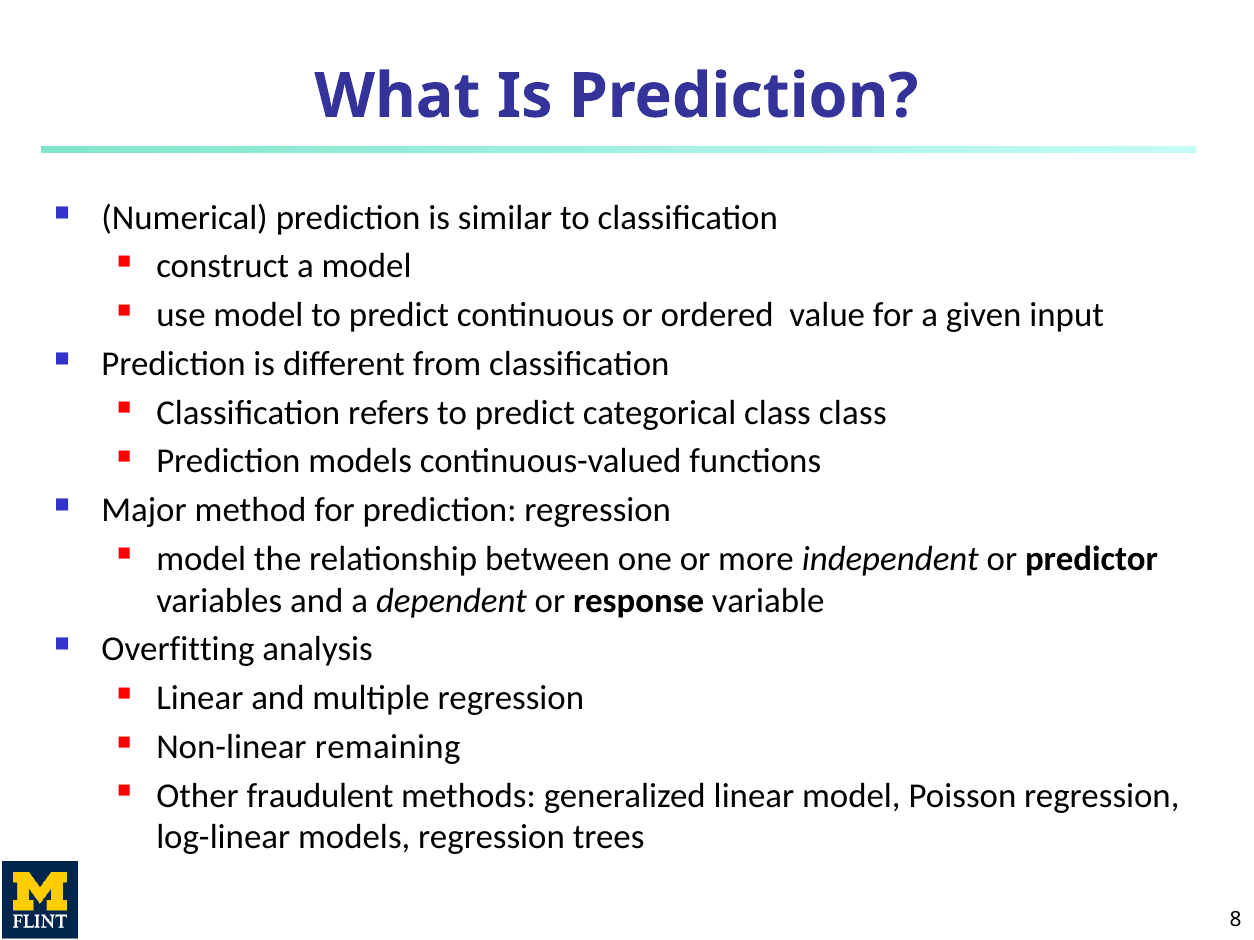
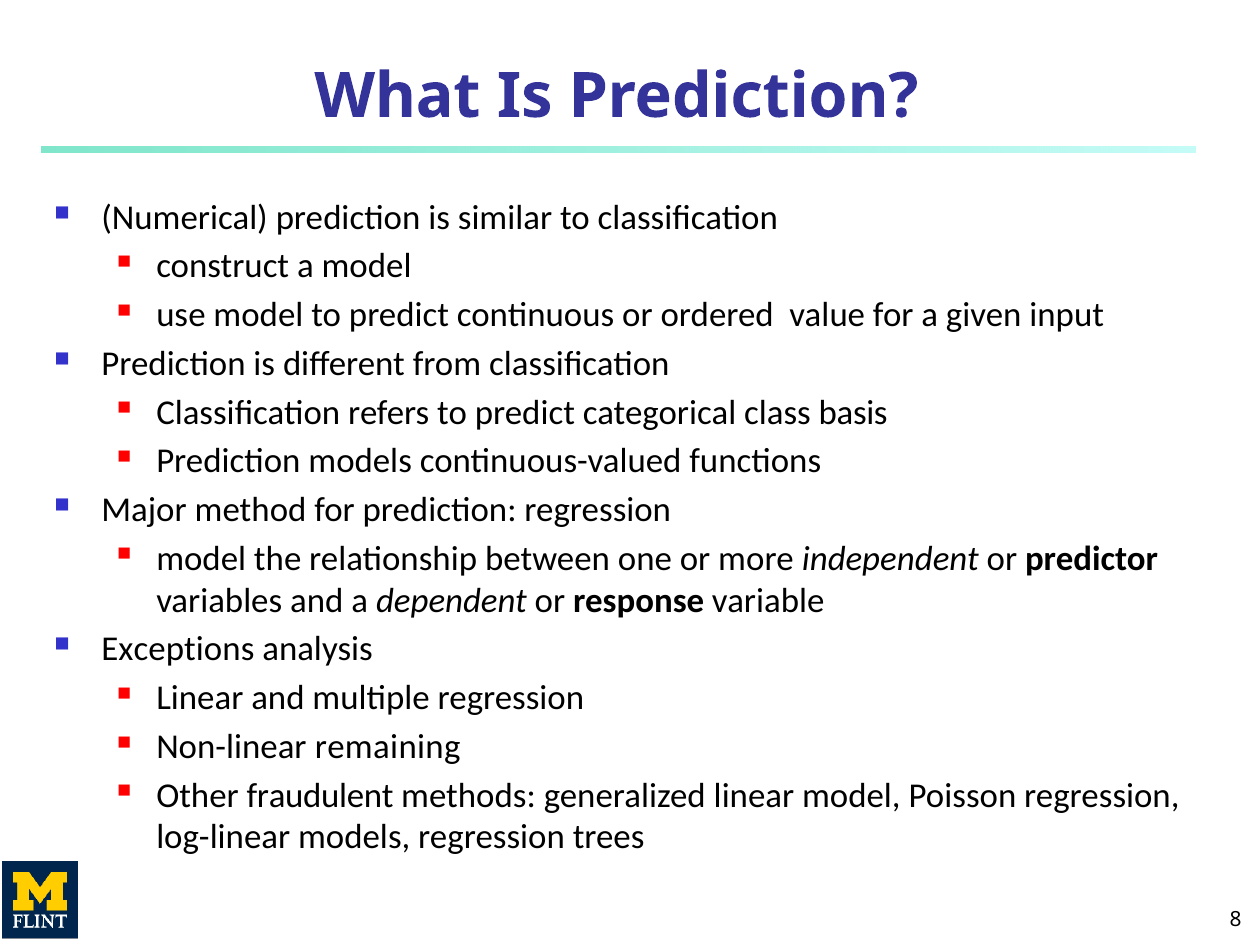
class class: class -> basis (853, 413)
Overfitting: Overfitting -> Exceptions (178, 650)
